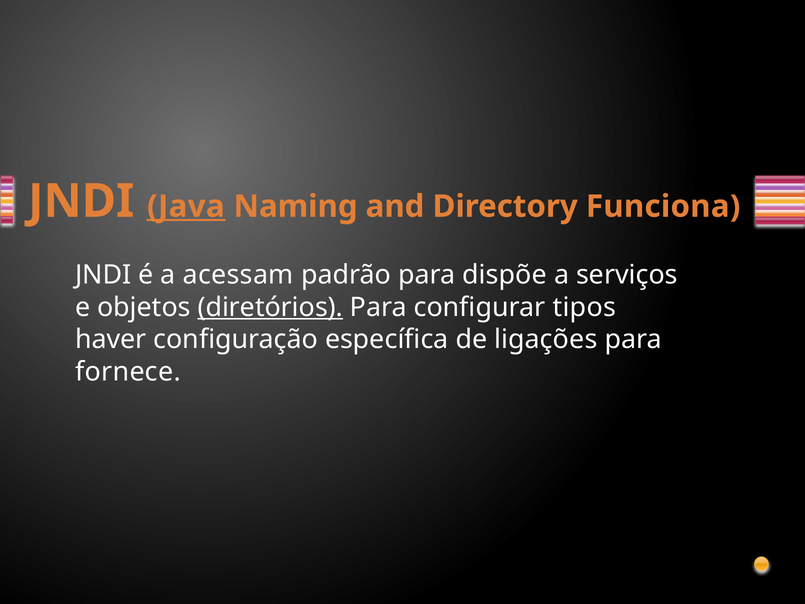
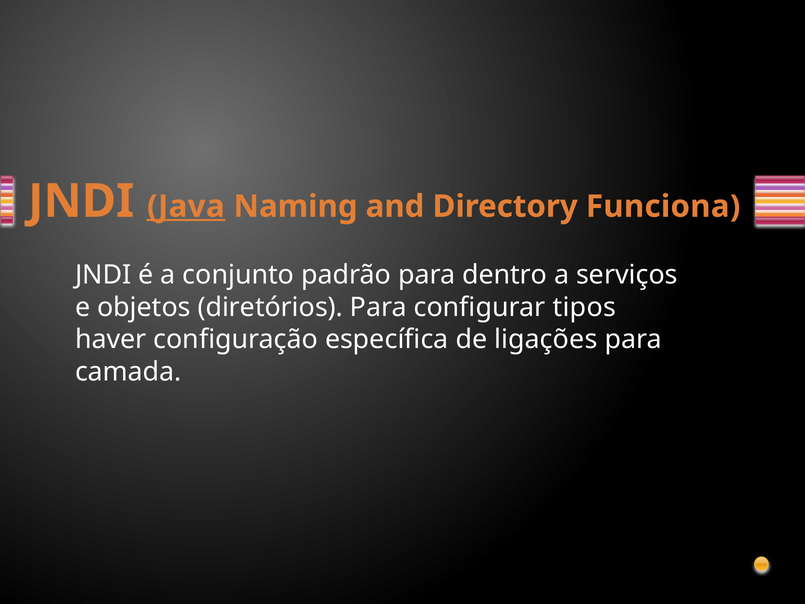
acessam: acessam -> conjunto (238, 275)
dispõe: dispõe -> dentro (505, 275)
diretórios underline: present -> none (270, 307)
fornece: fornece -> camada (128, 372)
